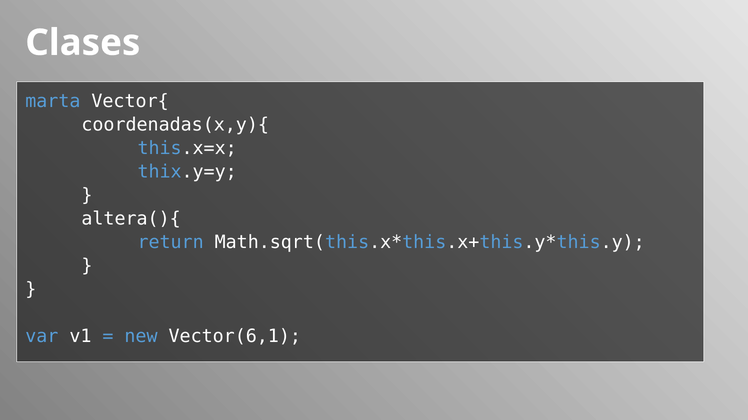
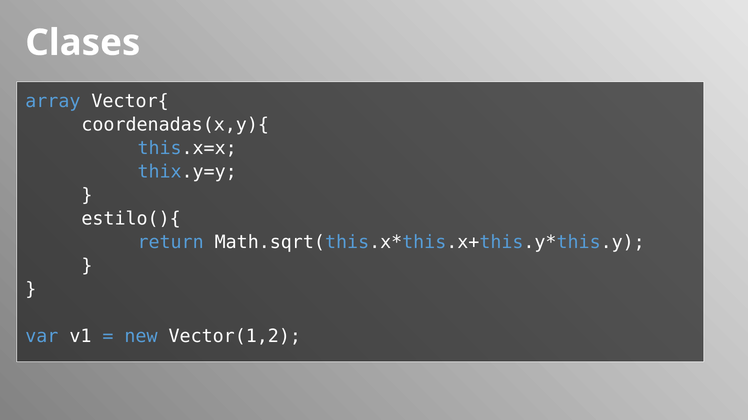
marta: marta -> array (53, 101)
altera(){: altera(){ -> estilo(){ (131, 219)
Vector(6,1: Vector(6,1 -> Vector(1,2 (235, 337)
